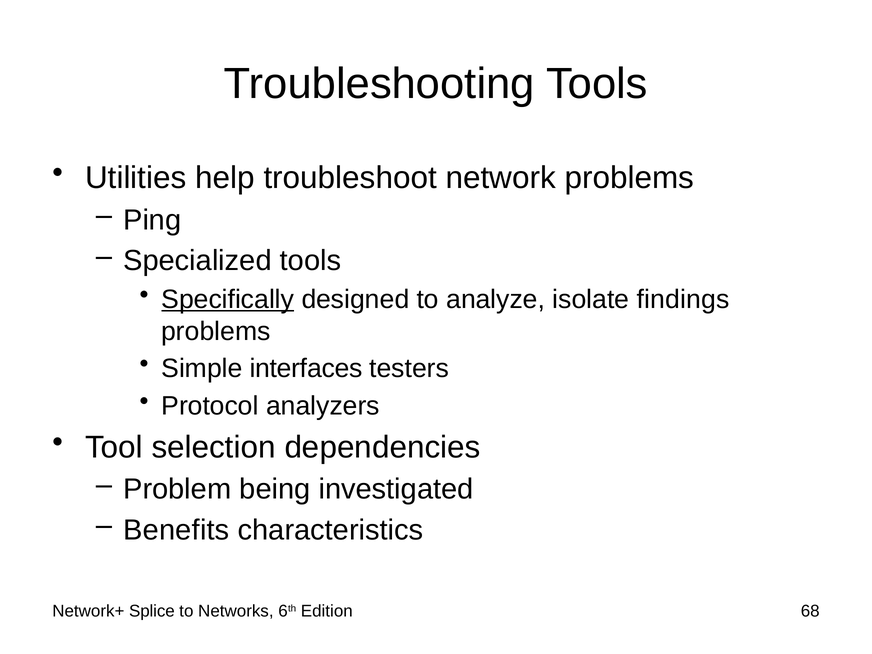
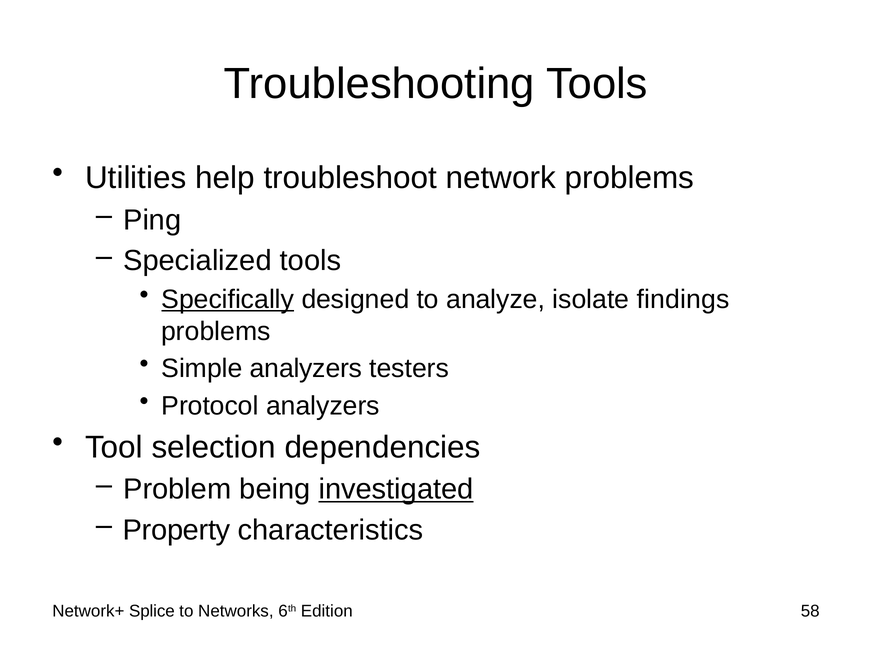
Simple interfaces: interfaces -> analyzers (306, 369)
investigated underline: none -> present (396, 489)
Benefits: Benefits -> Property (177, 530)
68: 68 -> 58 (810, 611)
